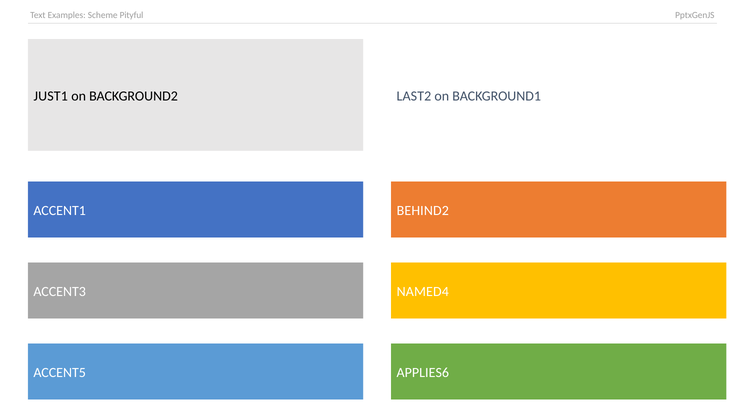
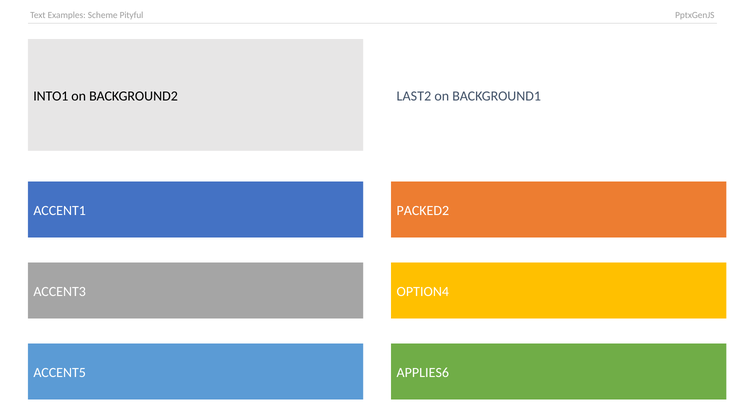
JUST1: JUST1 -> INTO1 (51, 96)
BEHIND2: BEHIND2 -> PACKED2 (423, 210)
NAMED4: NAMED4 -> OPTION4 (423, 292)
